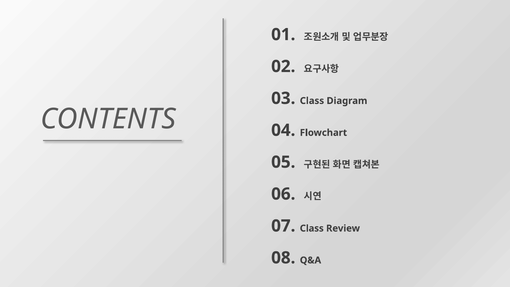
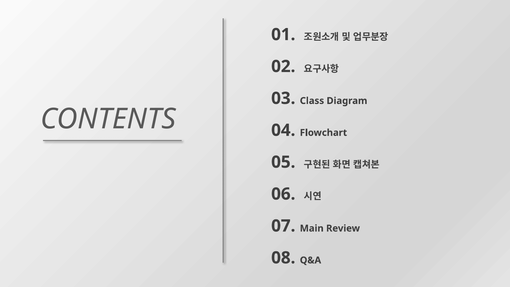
07 Class: Class -> Main (312, 228)
